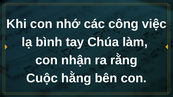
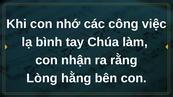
Cuộc: Cuộc -> Lòng (42, 79)
